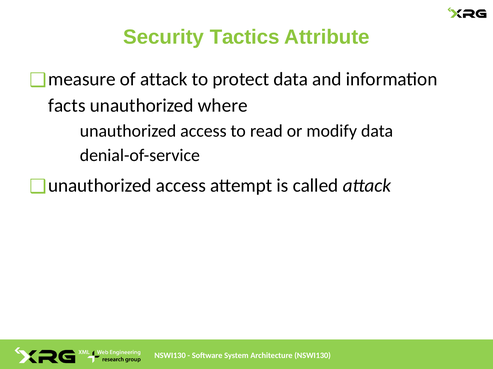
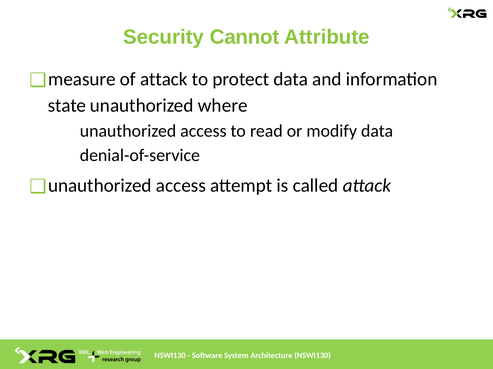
Tactics: Tactics -> Cannot (245, 37)
facts: facts -> state (67, 106)
